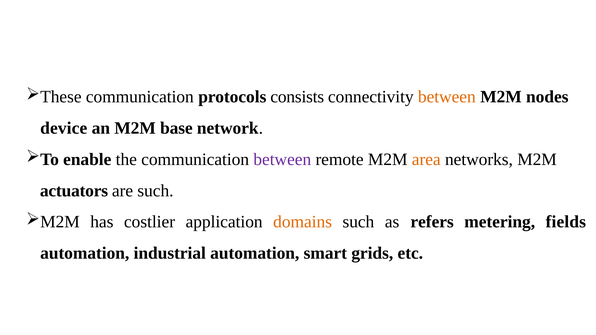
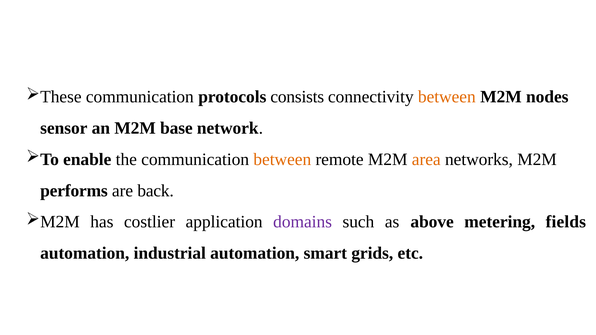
device: device -> sensor (64, 128)
between colour: purple -> orange (282, 159)
actuators: actuators -> performs (74, 191)
are such: such -> back (156, 191)
domains colour: orange -> purple (303, 222)
refers: refers -> above (432, 222)
